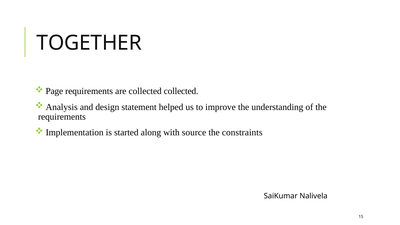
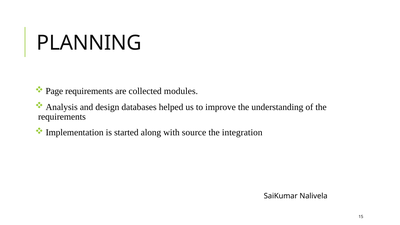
TOGETHER: TOGETHER -> PLANNING (89, 43)
collected collected: collected -> modules (181, 91)
statement: statement -> databases (139, 107)
constraints: constraints -> integration (242, 133)
